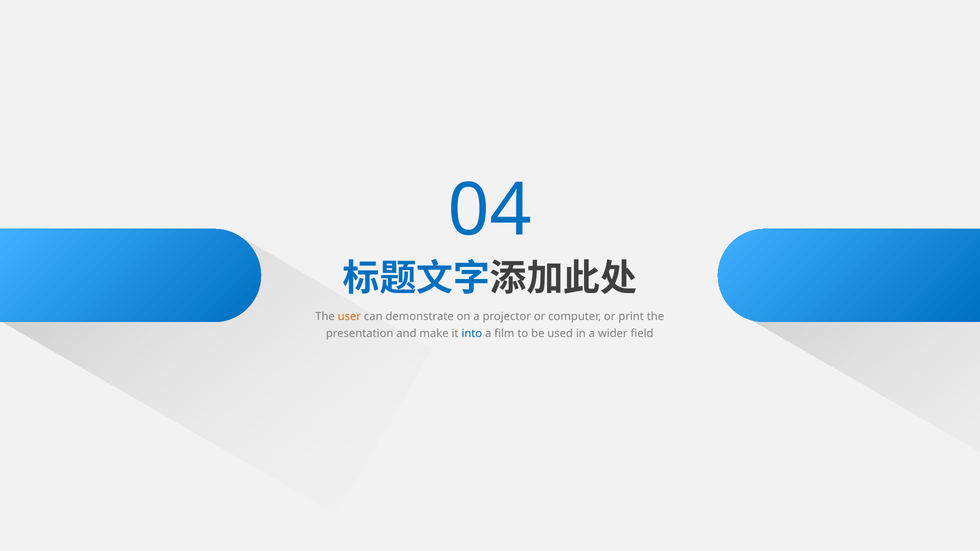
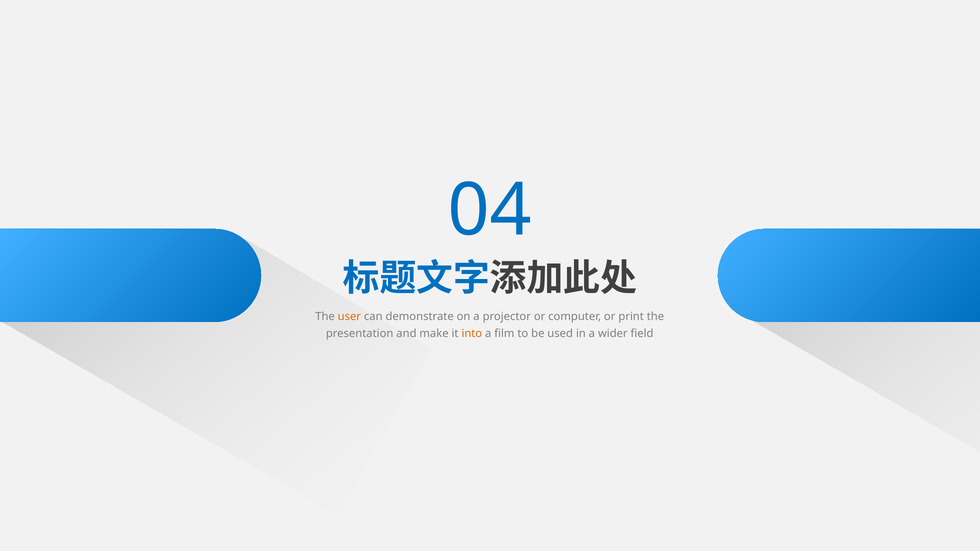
into colour: blue -> orange (472, 334)
